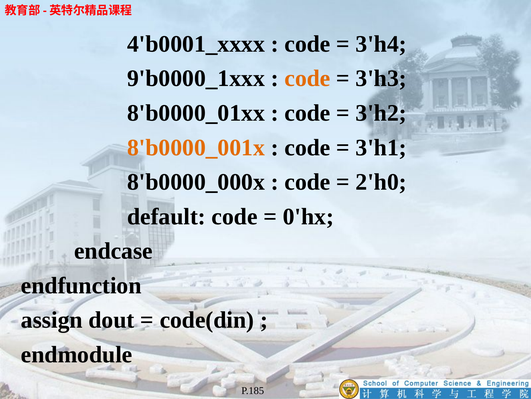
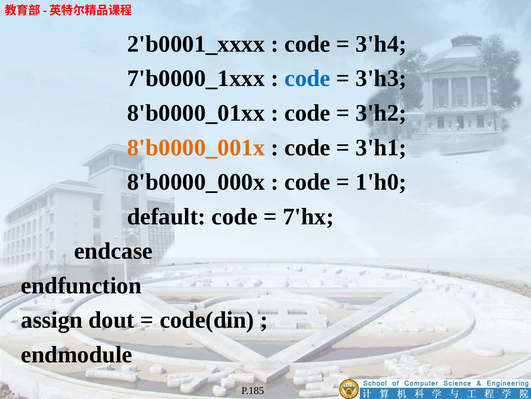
4'b0001_xxxx: 4'b0001_xxxx -> 2'b0001_xxxx (196, 44)
9'b0000_1xxx: 9'b0000_1xxx -> 7'b0000_1xxx (196, 78)
code colour: orange -> blue (307, 78)
2'h0: 2'h0 -> 1'h0 (381, 182)
0'hx: 0'hx -> 7'hx (308, 216)
